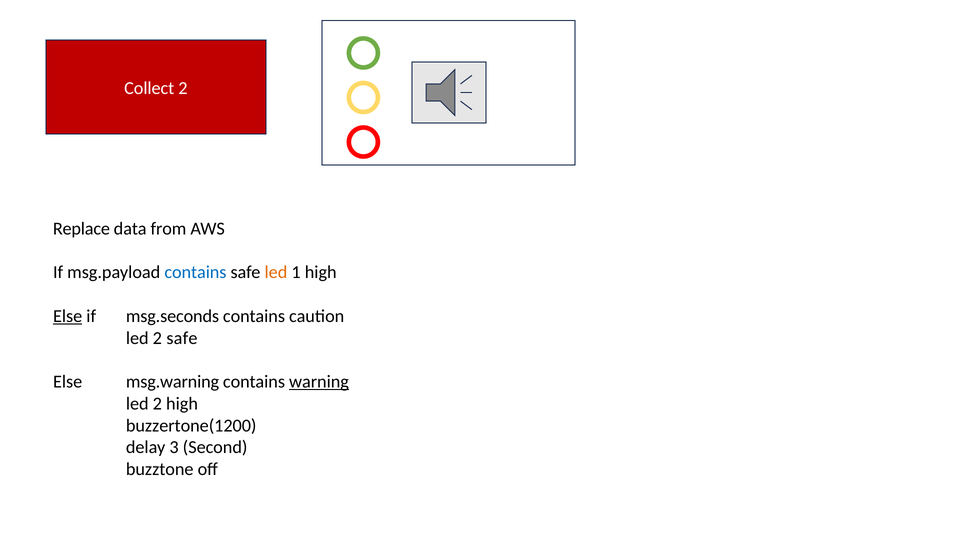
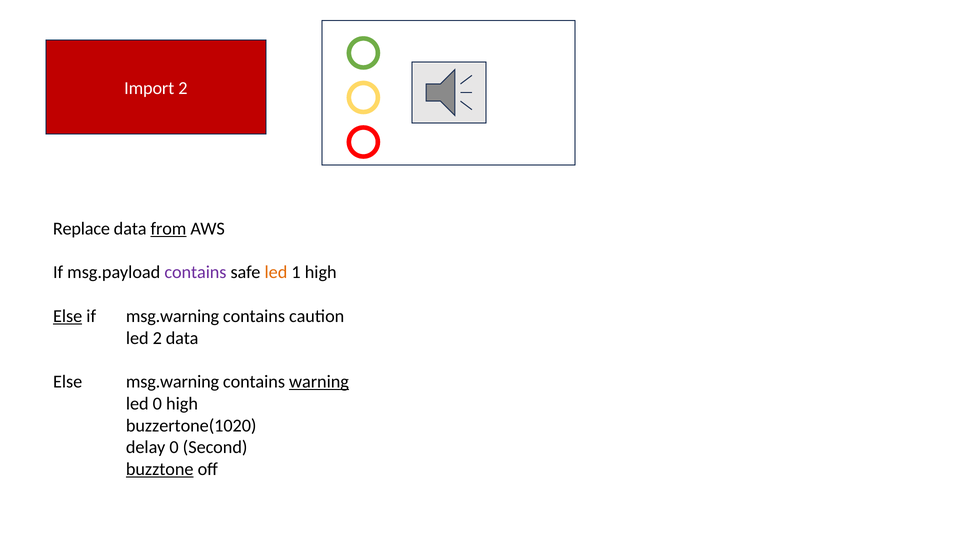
Collect: Collect -> Import (149, 88)
from underline: none -> present (169, 229)
contains colour: blue -> purple (195, 272)
if msg.seconds: msg.seconds -> msg.warning (173, 316)
2 safe: safe -> data (182, 338)
2: 2 -> 0 (157, 403)
buzzertone(1200: buzzertone(1200 -> buzzertone(1020 (191, 425)
delay 3: 3 -> 0 (174, 447)
buzztone underline: none -> present (160, 469)
